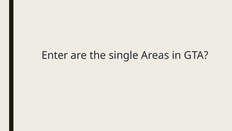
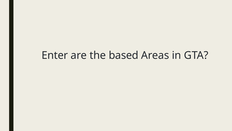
single: single -> based (124, 55)
